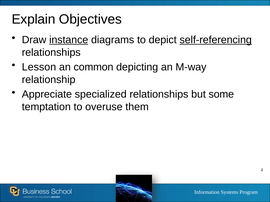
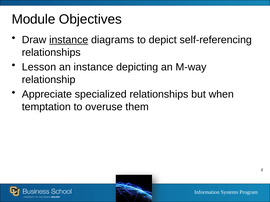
Explain: Explain -> Module (34, 19)
self-referencing underline: present -> none (216, 40)
an common: common -> instance (93, 67)
some: some -> when (221, 95)
